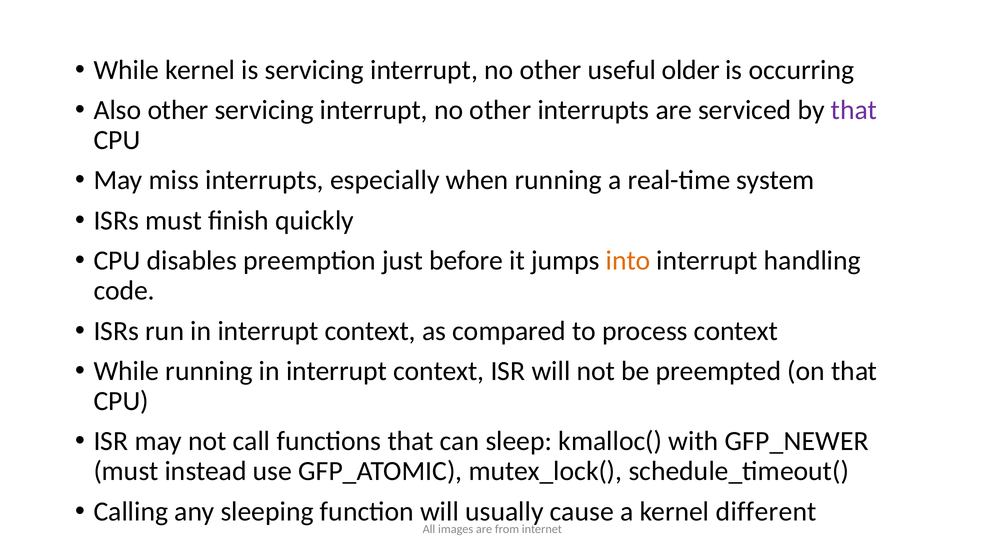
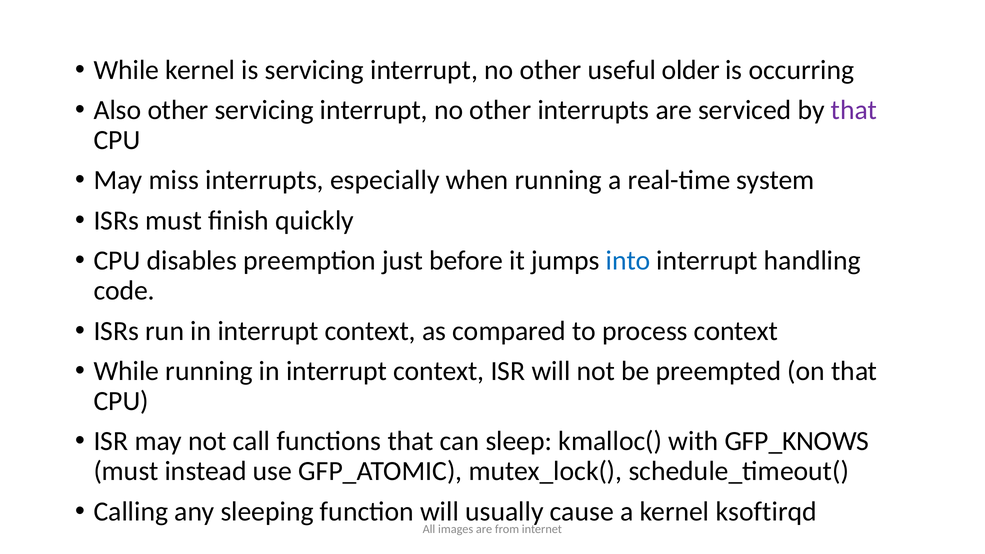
into colour: orange -> blue (628, 261)
GFP_NEWER: GFP_NEWER -> GFP_KNOWS (797, 441)
different: different -> ksoftirqd (766, 512)
